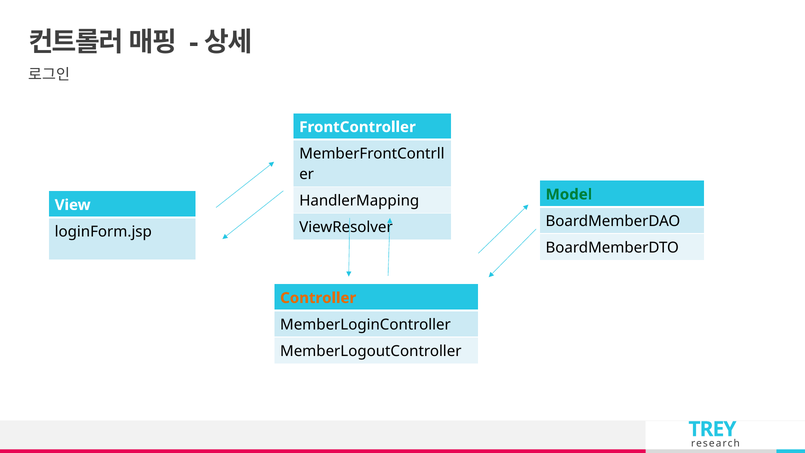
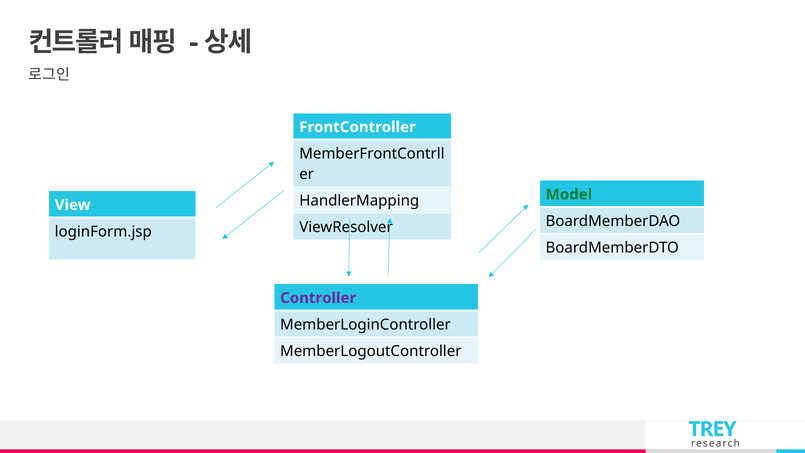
Controller colour: orange -> purple (318, 298)
